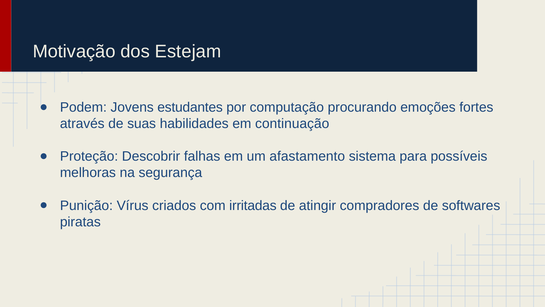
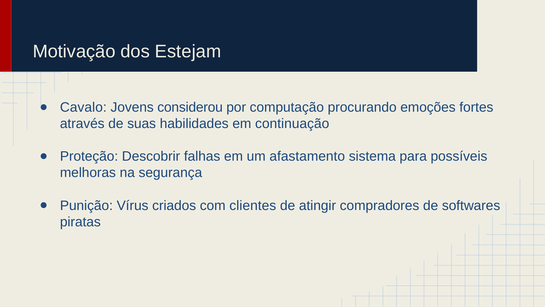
Podem: Podem -> Cavalo (83, 107)
estudantes: estudantes -> considerou (190, 107)
irritadas: irritadas -> clientes (253, 205)
